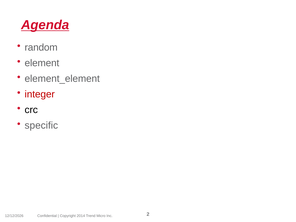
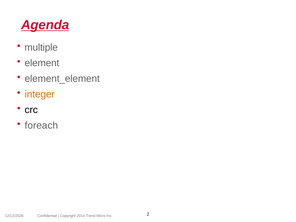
random: random -> multiple (41, 48)
integer colour: red -> orange (40, 94)
specific: specific -> foreach (41, 125)
